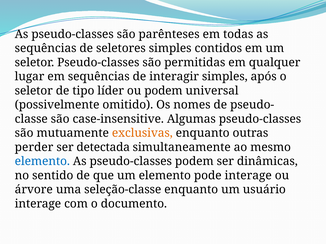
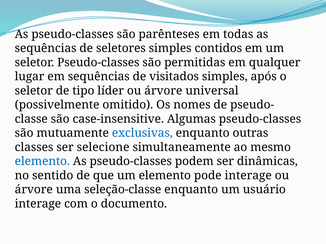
interagir: interagir -> visitados (174, 77)
líder ou podem: podem -> árvore (163, 91)
exclusivas colour: orange -> blue (142, 133)
perder: perder -> classes (34, 147)
detectada: detectada -> selecione (103, 147)
